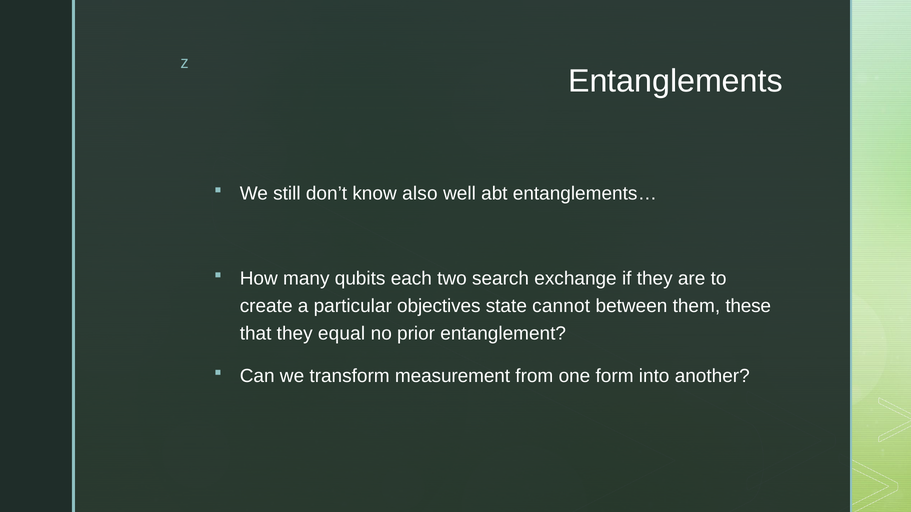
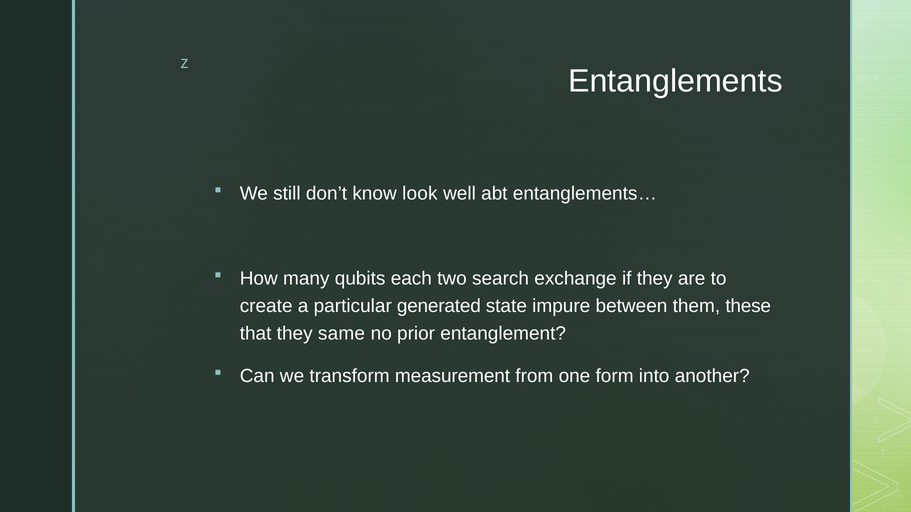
also: also -> look (420, 194)
objectives: objectives -> generated (439, 306)
cannot: cannot -> impure (561, 306)
equal: equal -> same (341, 334)
